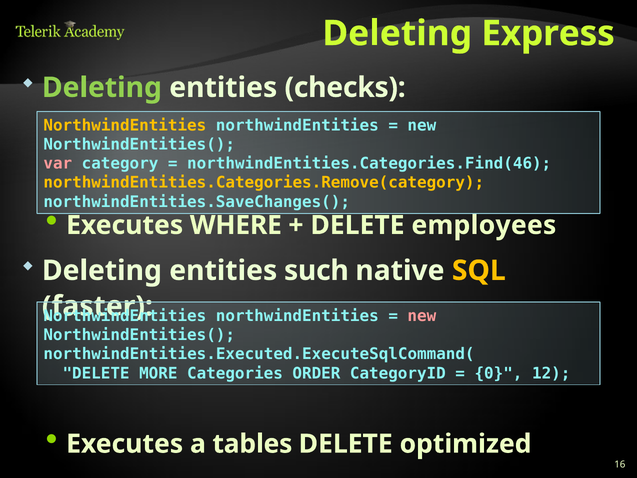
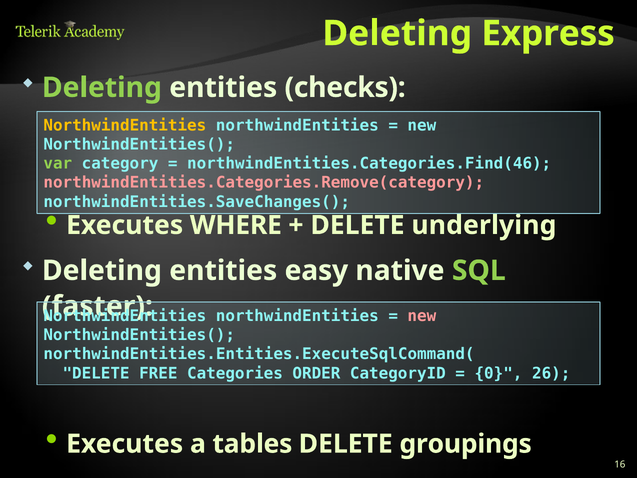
var colour: pink -> light green (58, 163)
northwindEntities.Categories.Remove(category colour: yellow -> pink (264, 183)
employees: employees -> underlying (484, 225)
such: such -> easy (316, 270)
SQL colour: yellow -> light green (479, 270)
northwindEntities.Executed.ExecuteSqlCommand(: northwindEntities.Executed.ExecuteSqlCommand( -> northwindEntities.Entities.ExecuteSqlCommand( (259, 354)
MORE: MORE -> FREE (158, 373)
12: 12 -> 26 (551, 373)
optimized: optimized -> groupings (466, 444)
